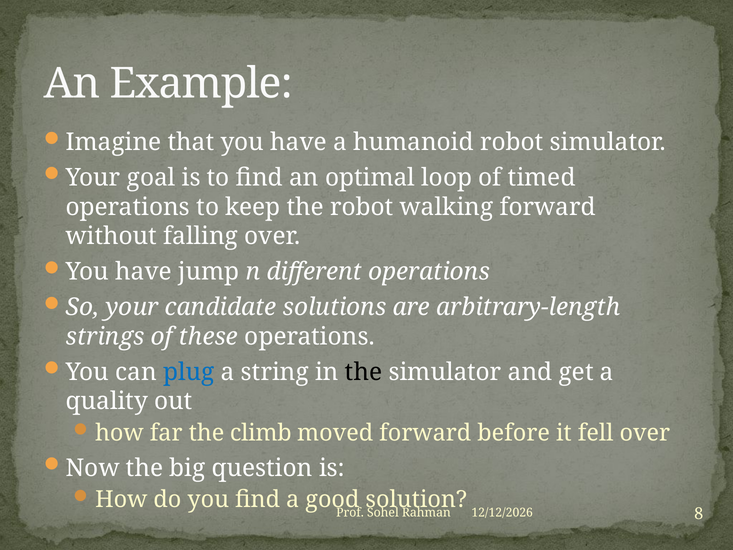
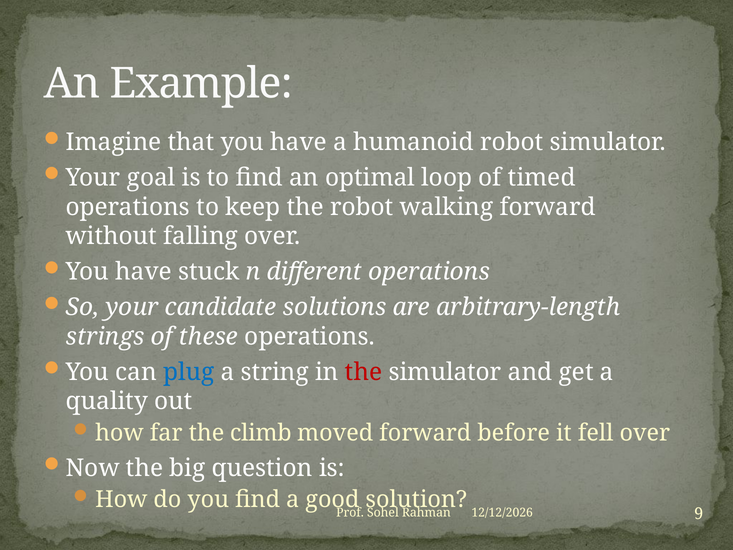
jump: jump -> stuck (209, 272)
the colour: black -> red (364, 372)
8: 8 -> 9 (699, 514)
